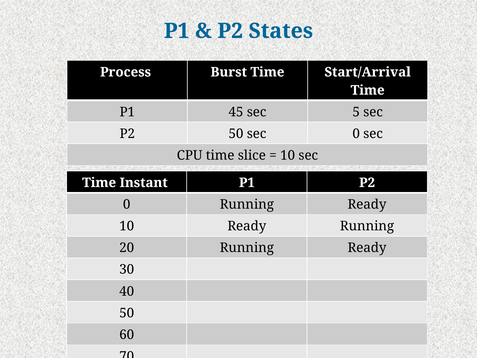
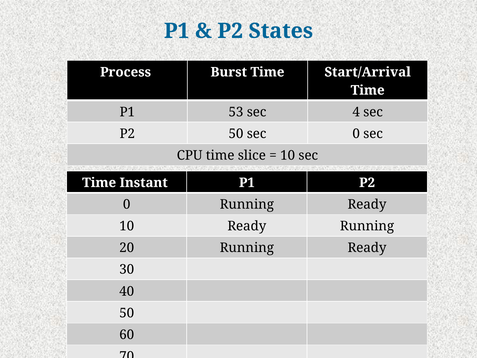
45: 45 -> 53 (236, 112)
5: 5 -> 4 (356, 112)
